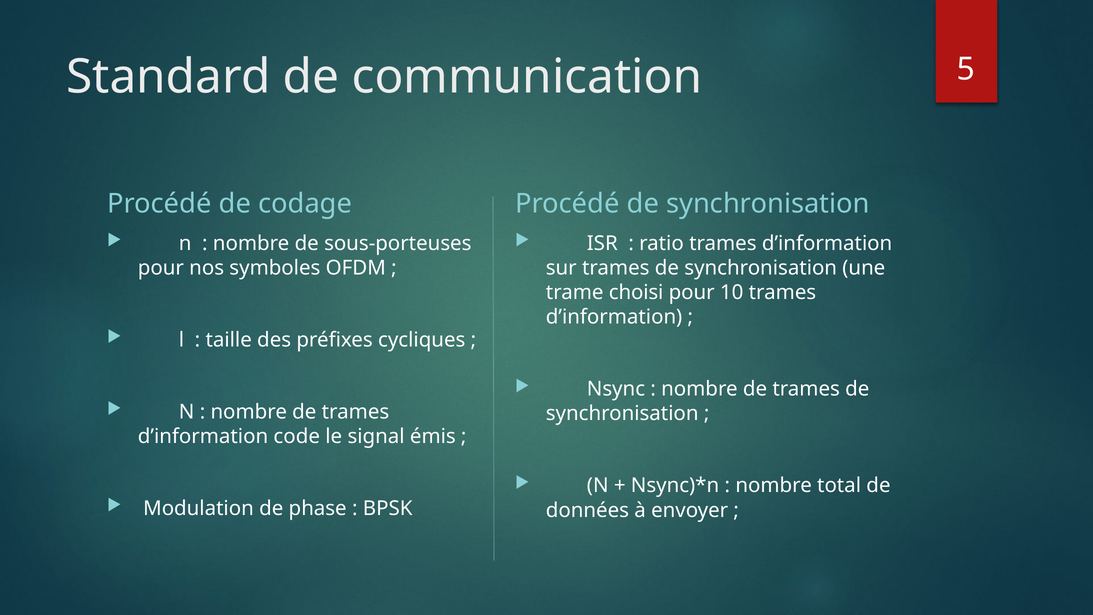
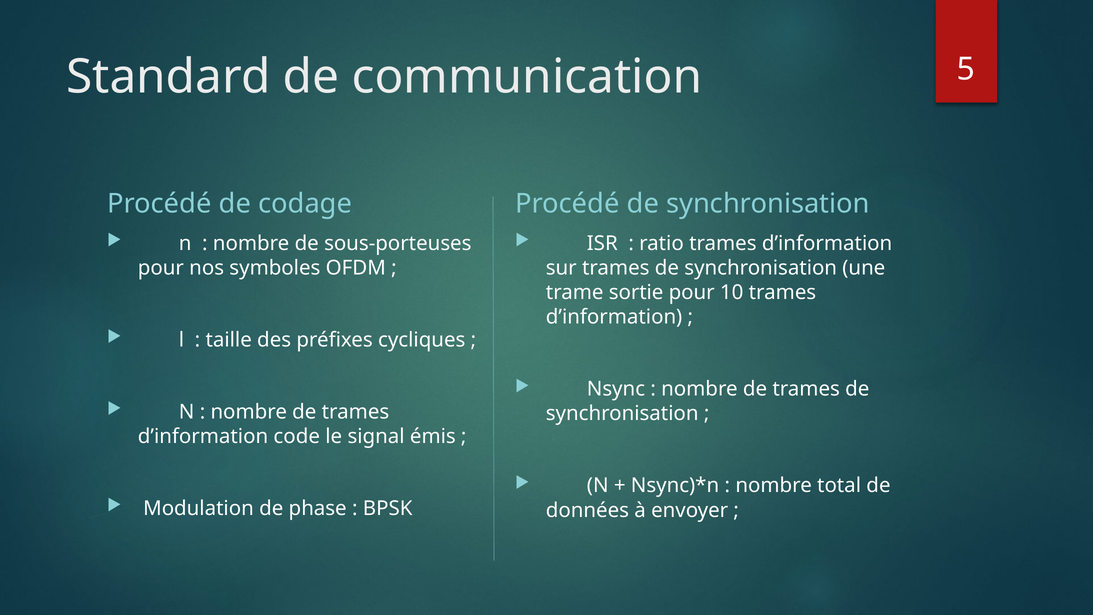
choisi: choisi -> sortie (636, 292)
